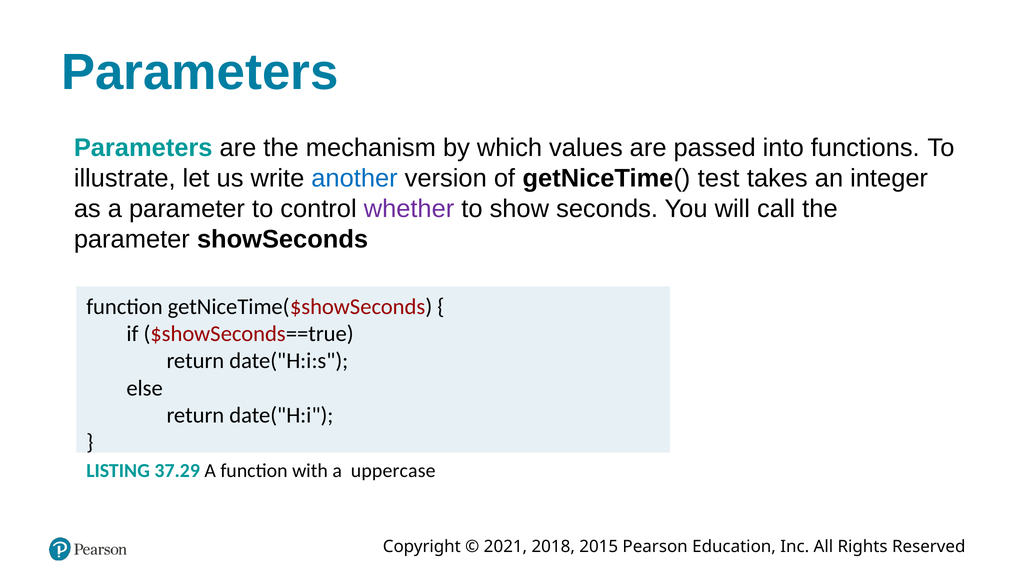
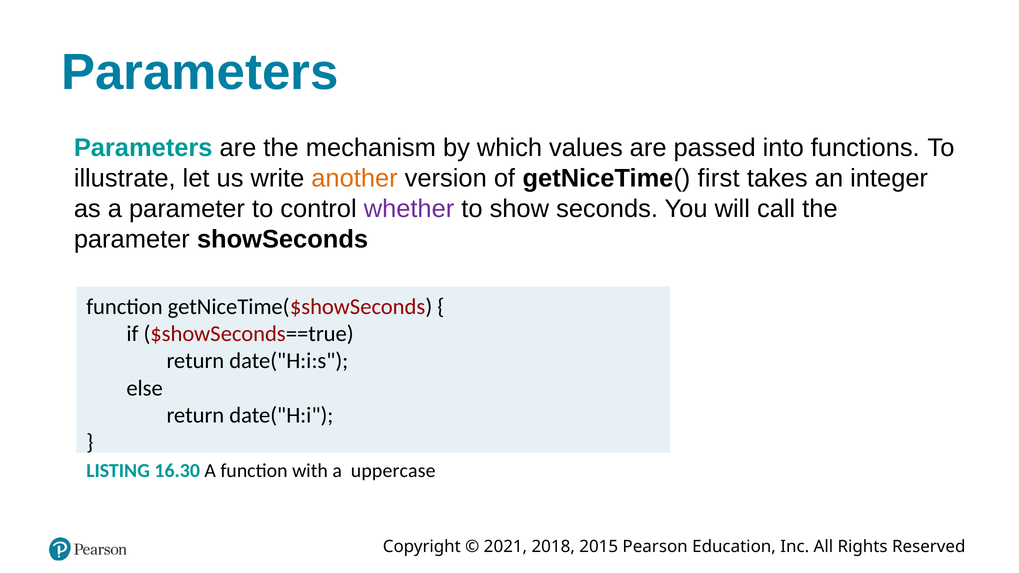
another colour: blue -> orange (355, 178)
test: test -> first (719, 178)
37.29: 37.29 -> 16.30 (177, 471)
